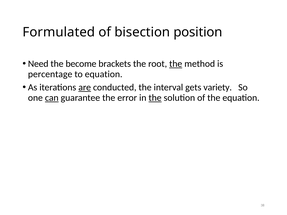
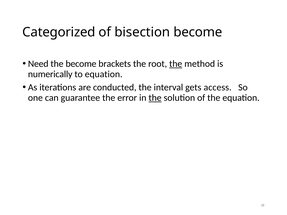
Formulated: Formulated -> Categorized (59, 32)
bisection position: position -> become (198, 32)
percentage: percentage -> numerically (50, 74)
are underline: present -> none (85, 87)
variety: variety -> access (218, 87)
can underline: present -> none (52, 98)
